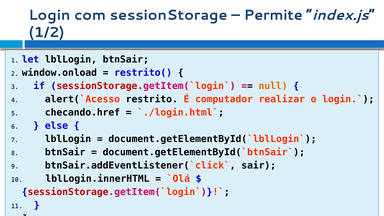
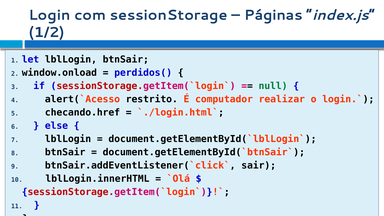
Permite: Permite -> Páginas (273, 15)
restrito(: restrito( -> perdidos( (143, 73)
null colour: orange -> green (273, 86)
